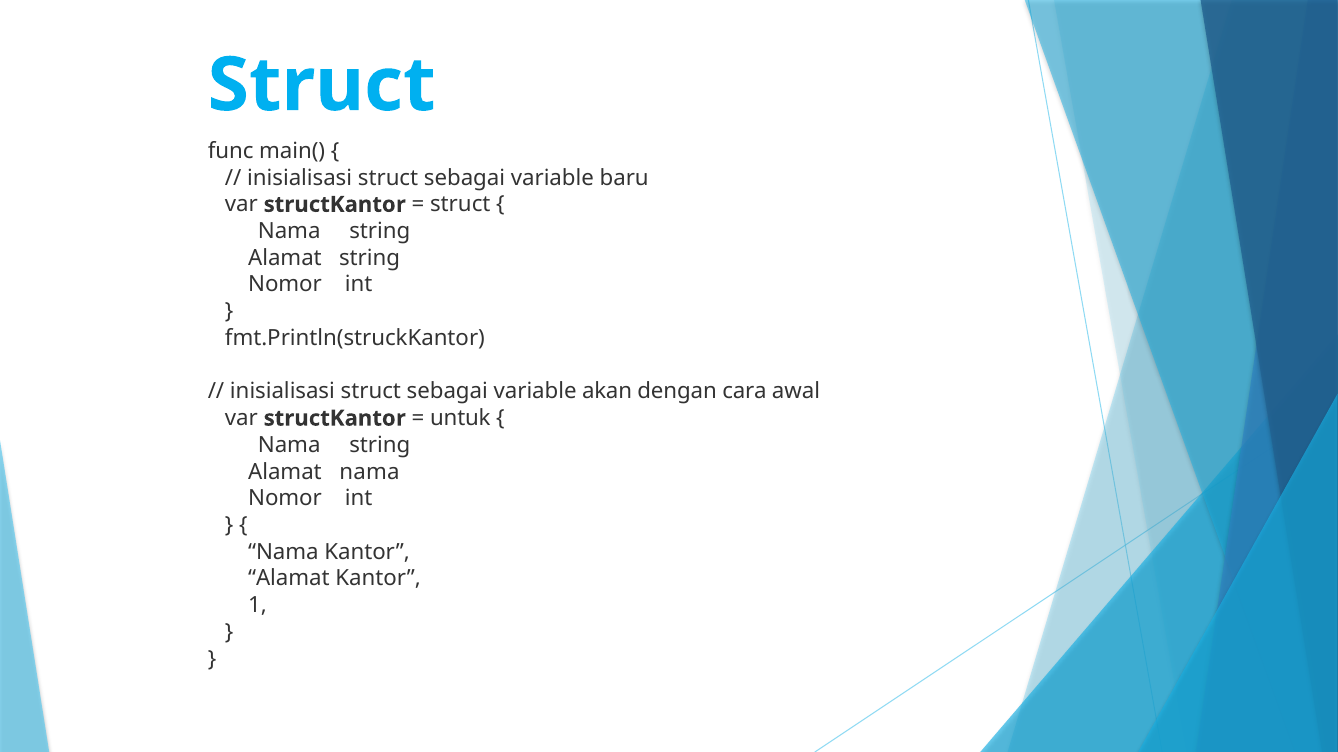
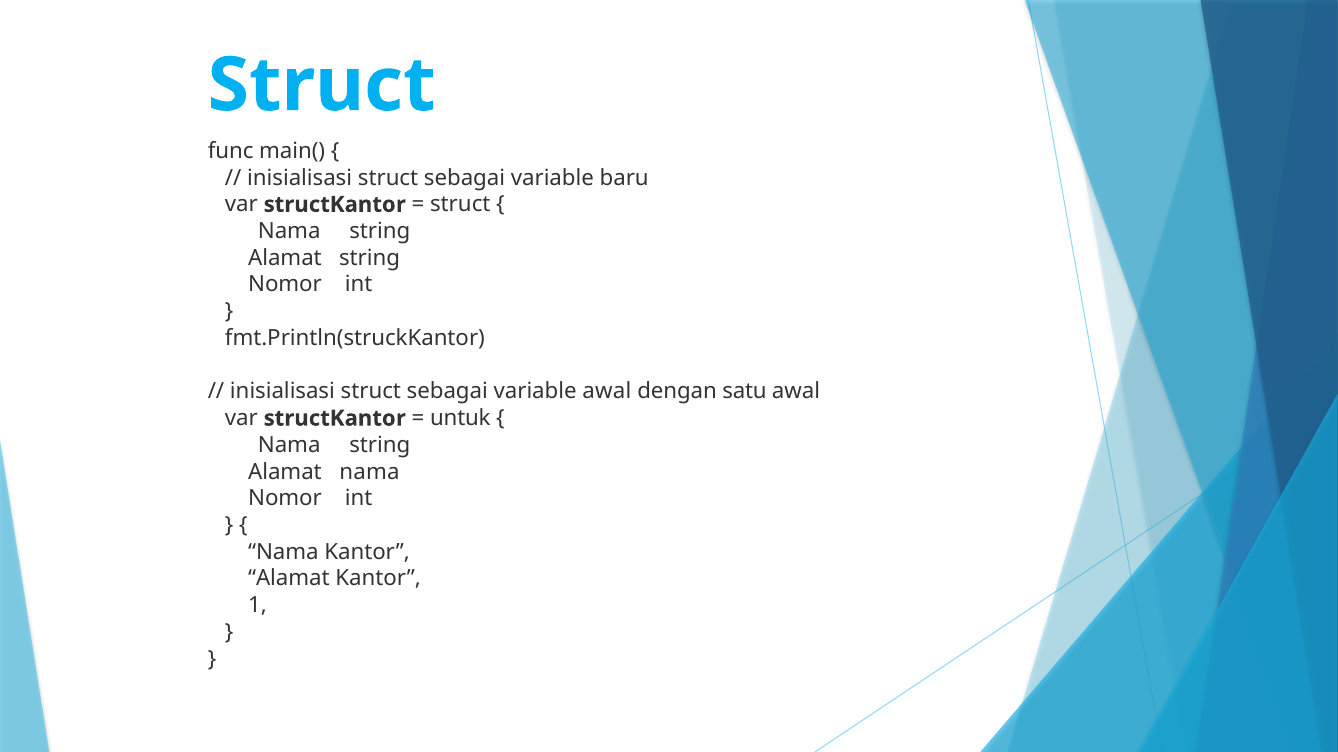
variable akan: akan -> awal (607, 392)
cara: cara -> satu (745, 392)
